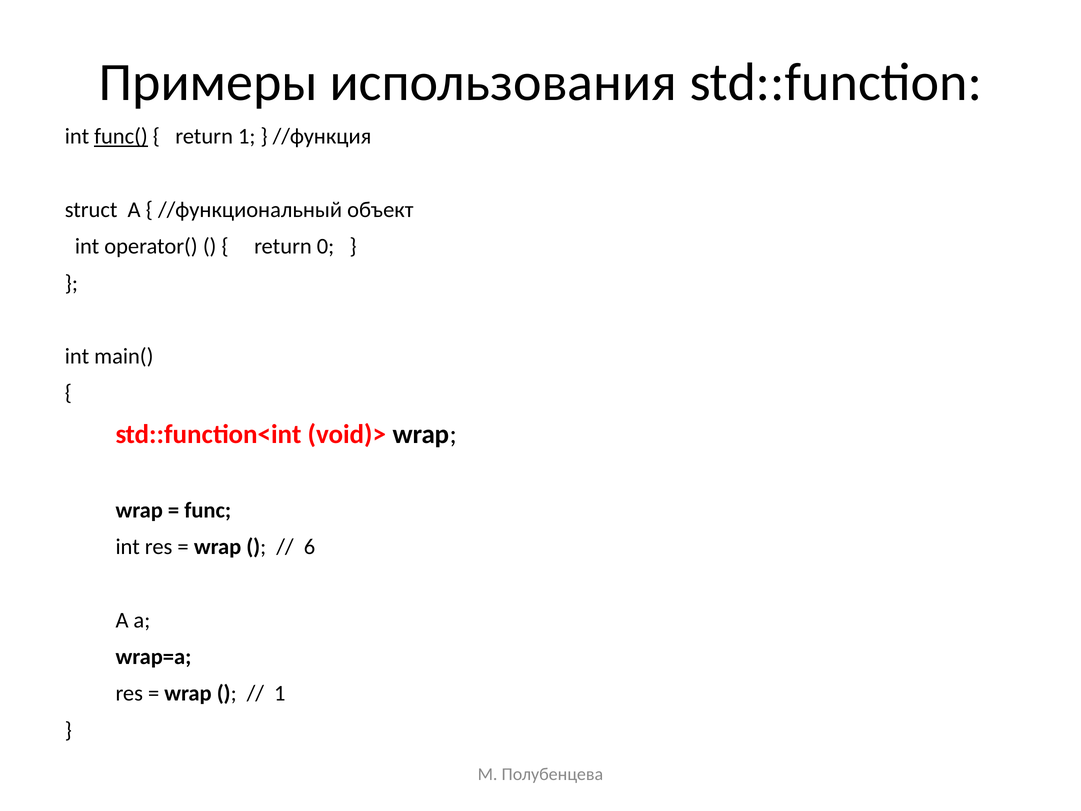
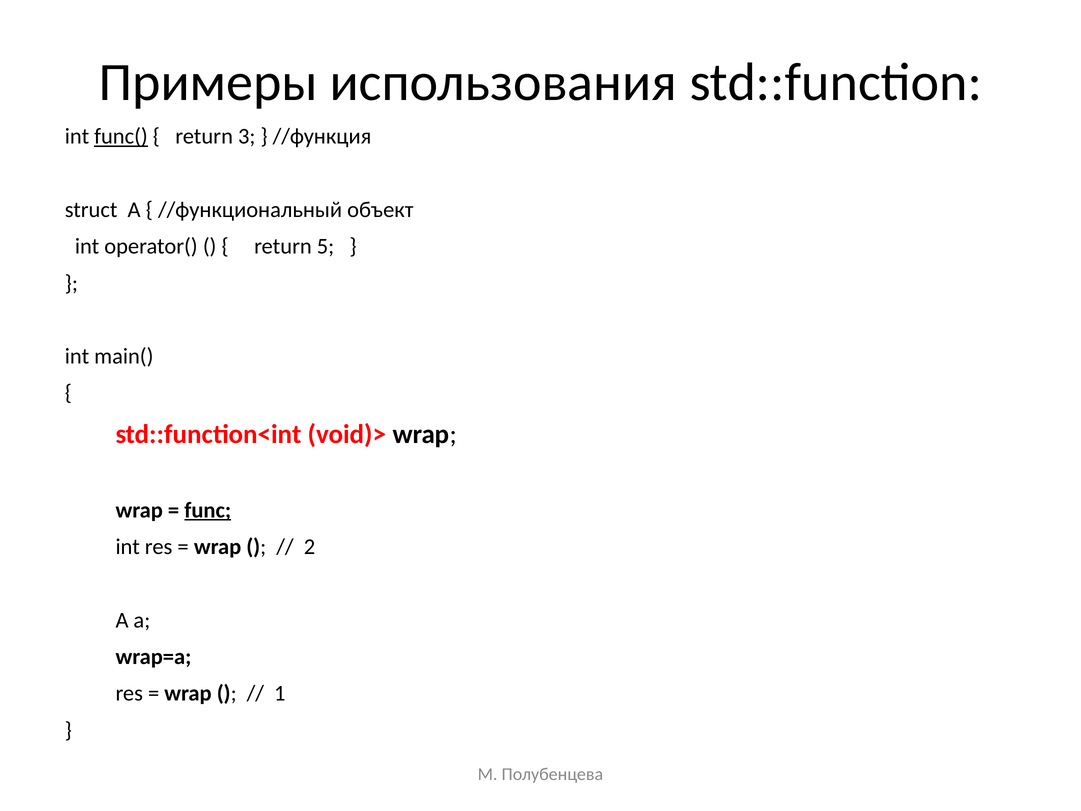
return 1: 1 -> 3 (247, 136)
0: 0 -> 5 (326, 246)
func underline: none -> present (208, 510)
6: 6 -> 2 (310, 547)
